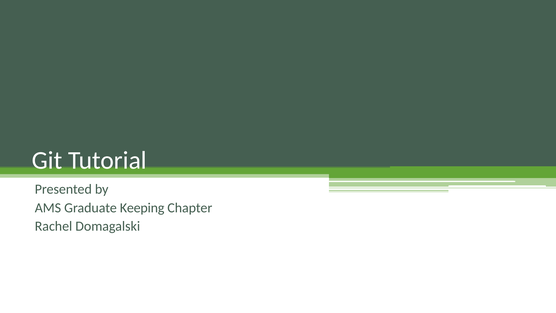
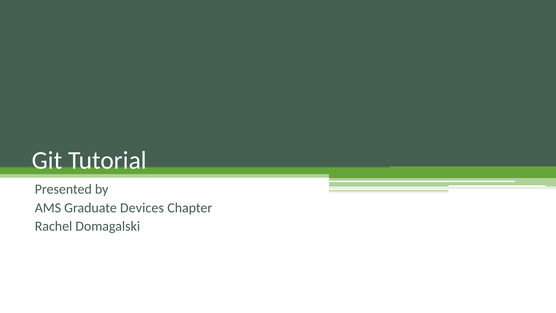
Keeping: Keeping -> Devices (142, 208)
